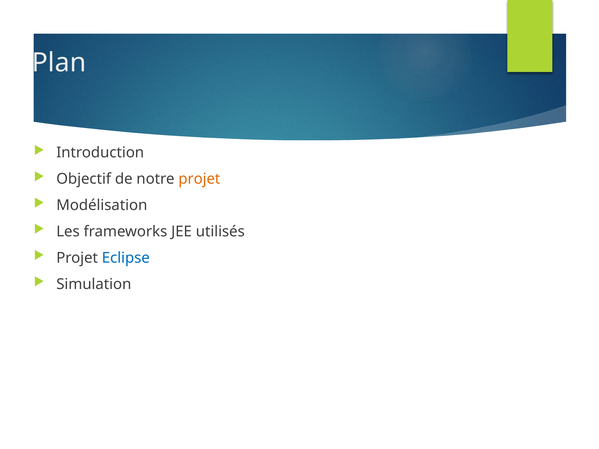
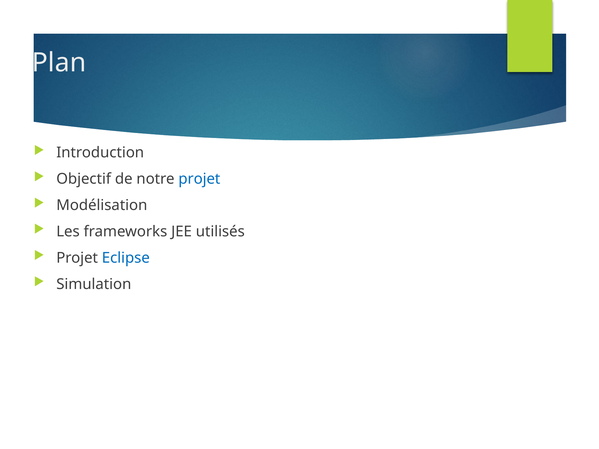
projet colour: orange -> blue (199, 179)
